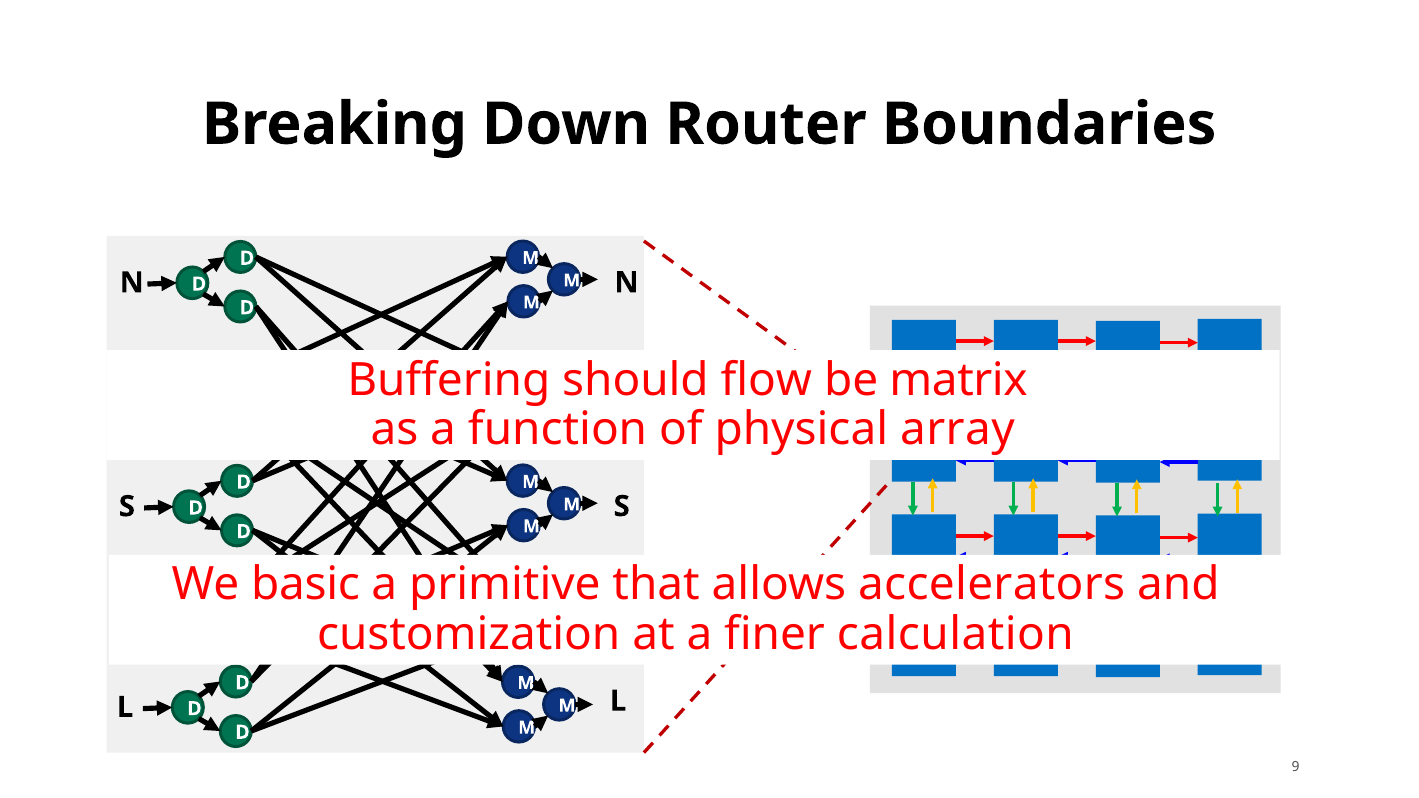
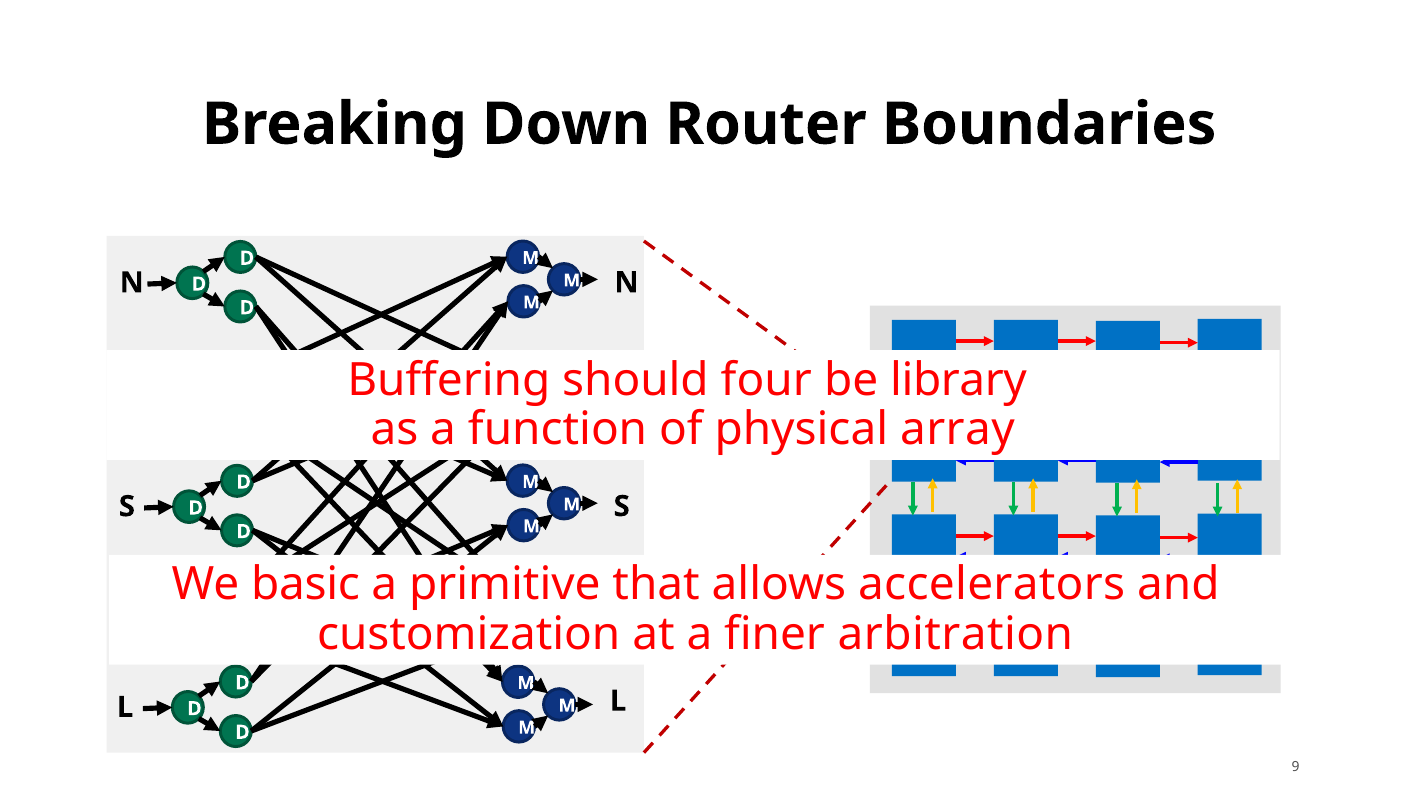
flow: flow -> four (766, 380)
matrix: matrix -> library (959, 380)
calculation: calculation -> arbitration (955, 634)
